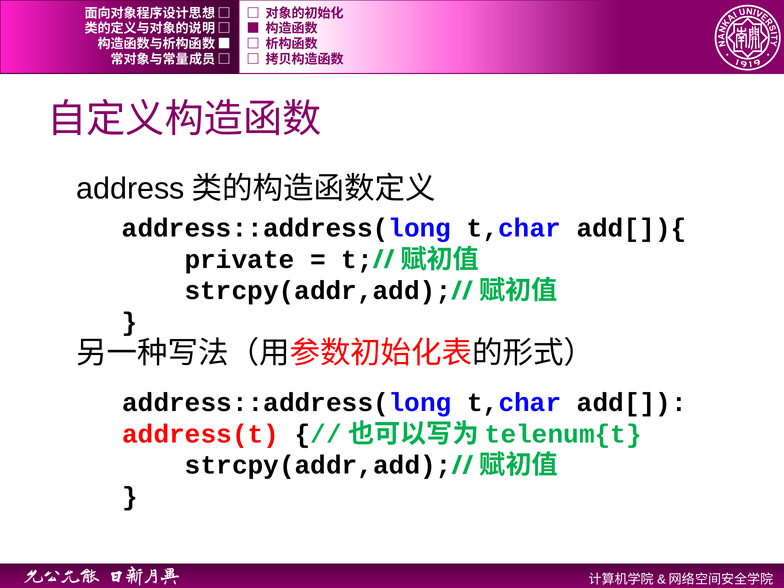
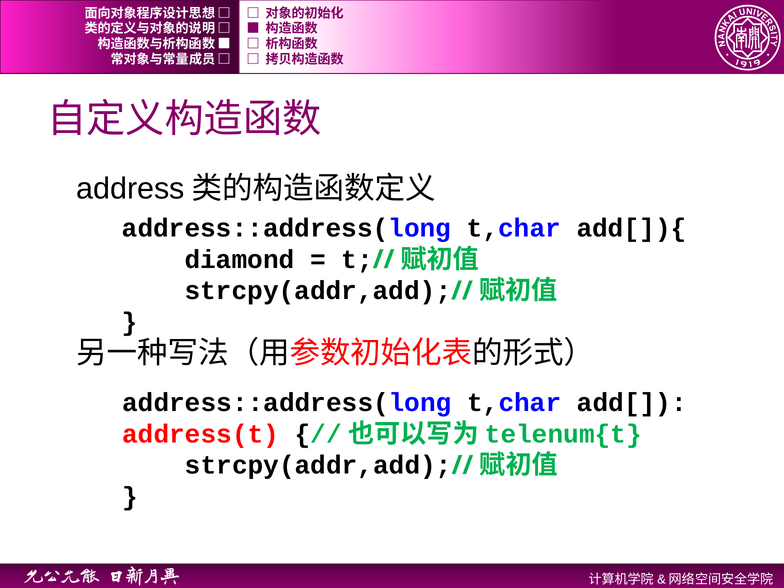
private: private -> diamond (239, 259)
